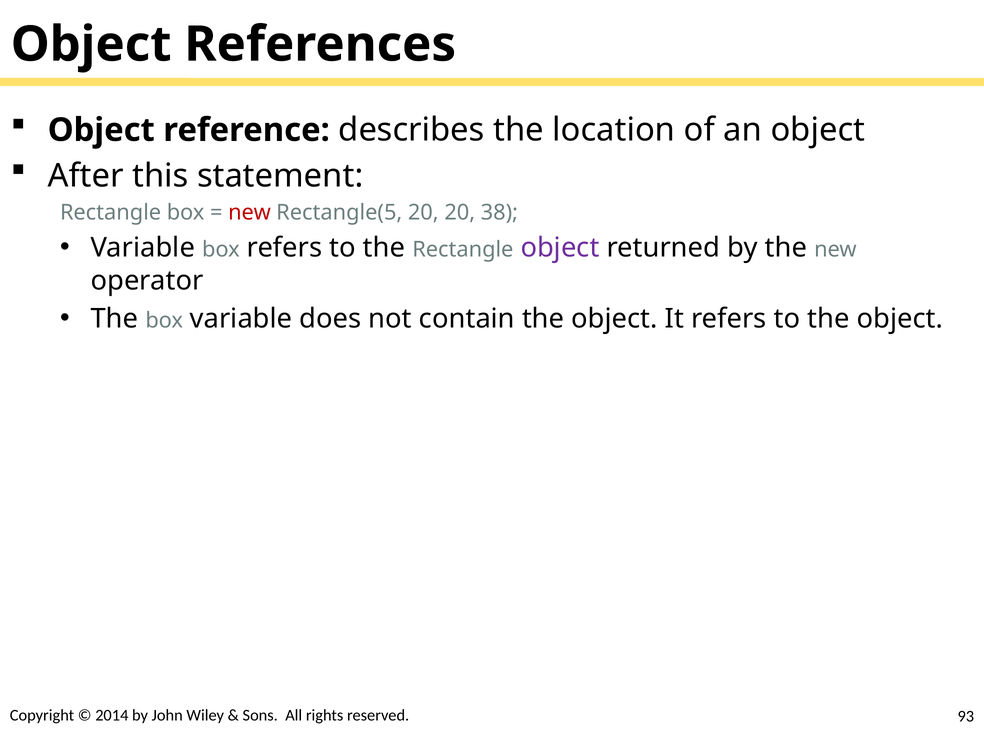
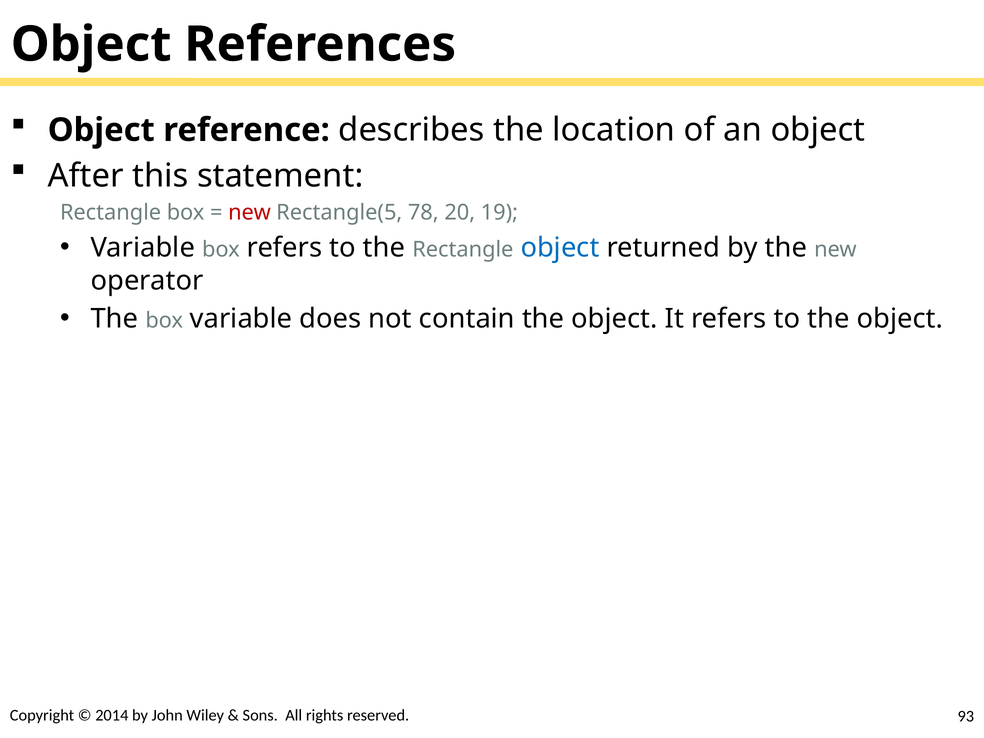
Rectangle(5 20: 20 -> 78 (423, 212)
38: 38 -> 19 (499, 212)
object colour: purple -> blue (560, 248)
